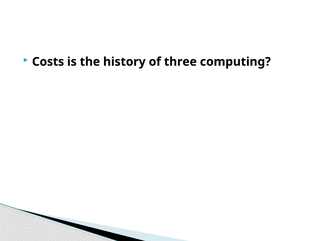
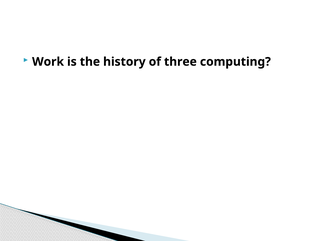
Costs: Costs -> Work (48, 62)
